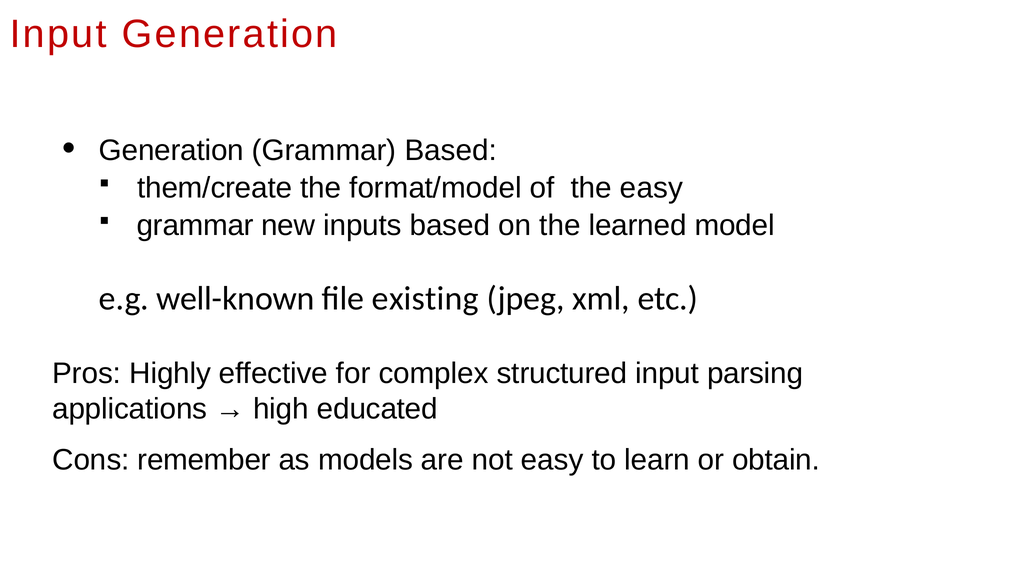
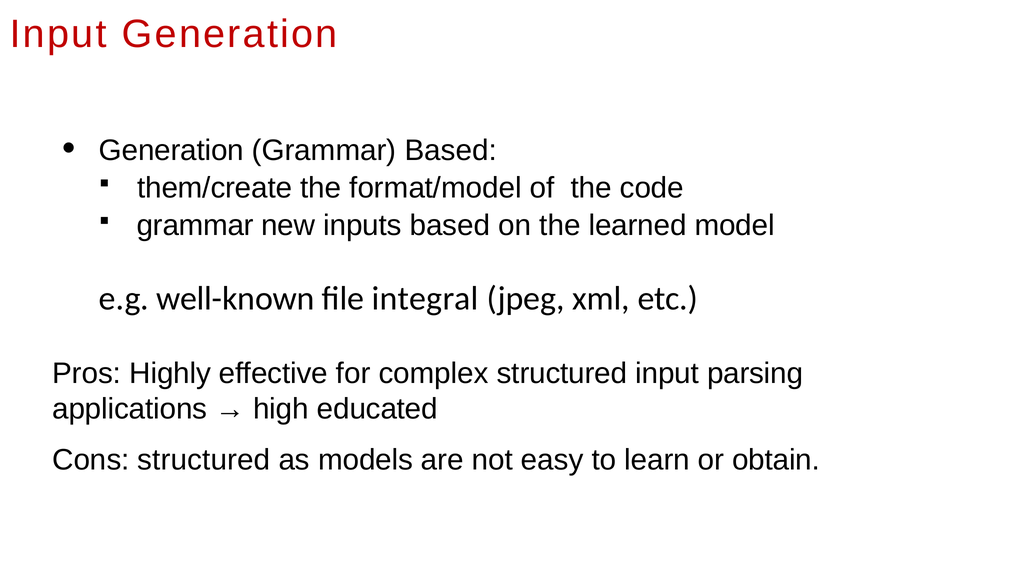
the easy: easy -> code (652, 188)
existing: existing -> integral (425, 299)
Cons remember: remember -> structured (204, 460)
